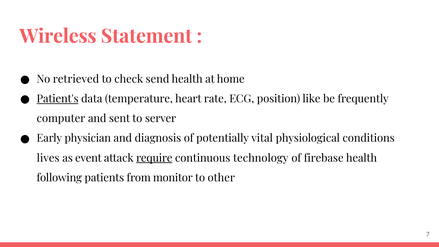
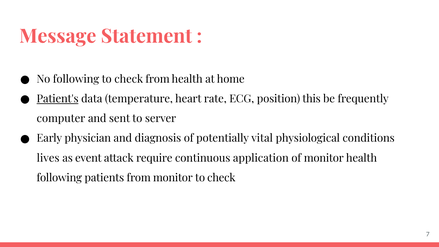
Wireless: Wireless -> Message (58, 36)
No retrieved: retrieved -> following (76, 79)
check send: send -> from (158, 79)
like: like -> this (312, 99)
require underline: present -> none (154, 158)
technology: technology -> application (261, 158)
of firebase: firebase -> monitor (324, 158)
other: other -> check (221, 178)
